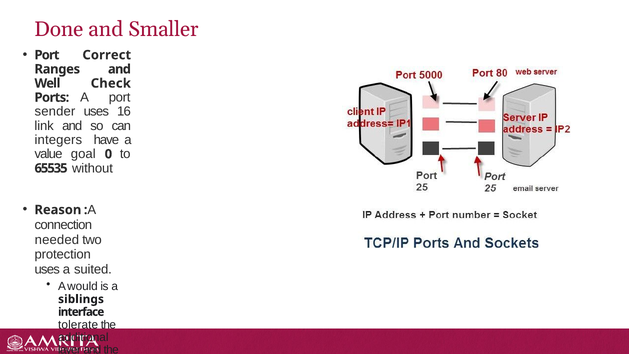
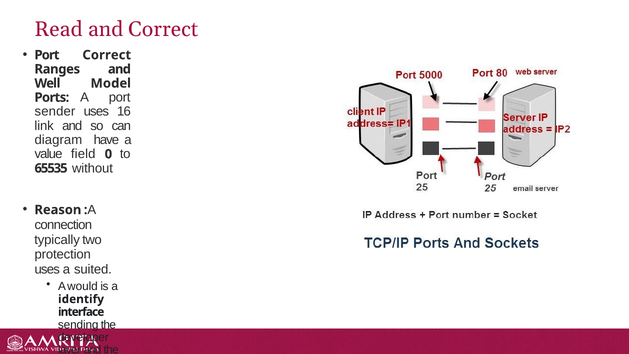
Done: Done -> Read (59, 29)
and Smaller: Smaller -> Correct (163, 29)
Check: Check -> Model (111, 83)
integers: integers -> diagram (58, 140)
goal: goal -> field (83, 154)
needed: needed -> typically (57, 240)
siblings: siblings -> identify (81, 299)
tolerate: tolerate -> sending (78, 324)
additional: additional -> developer (83, 337)
